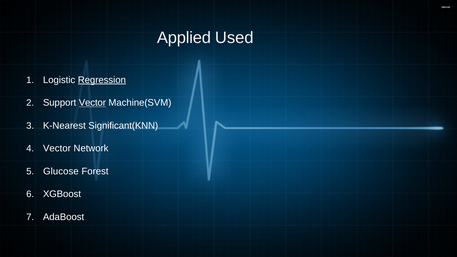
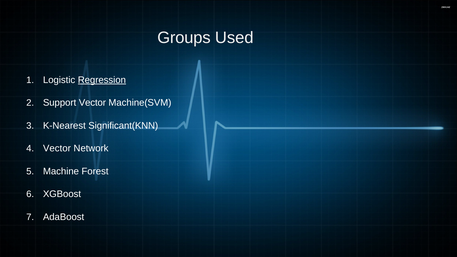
Applied: Applied -> Groups (184, 38)
Vector underline: present -> none (92, 103)
Glucose: Glucose -> Machine (61, 171)
